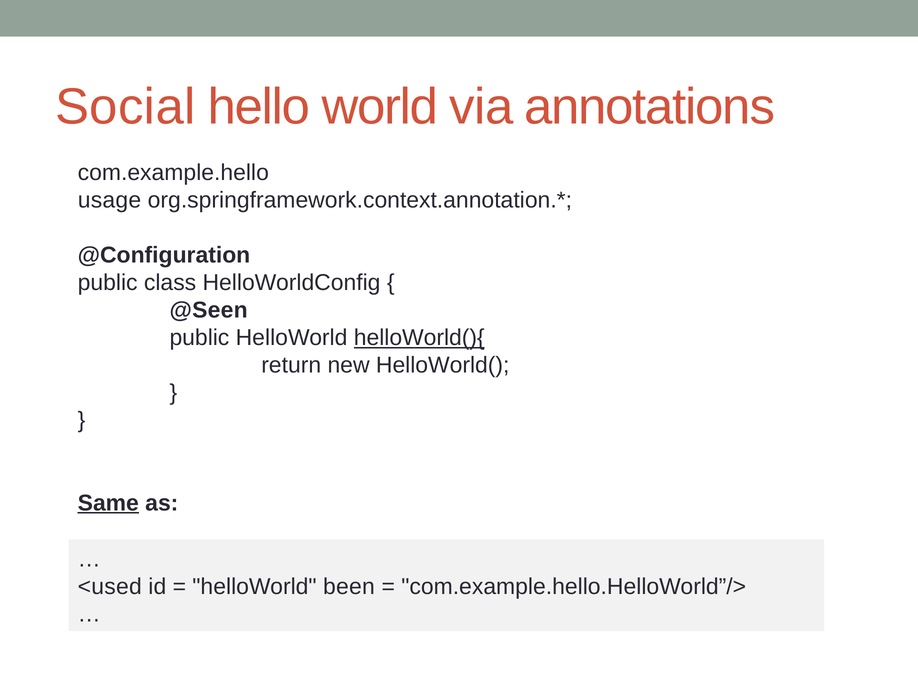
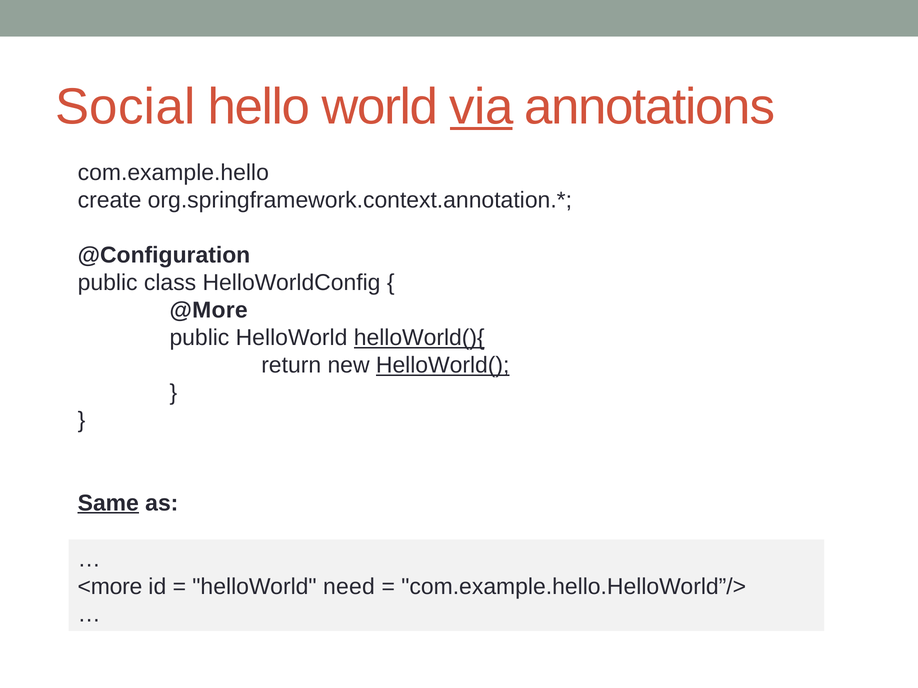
via underline: none -> present (481, 107)
usage: usage -> create (110, 200)
@Seen: @Seen -> @More (209, 311)
HelloWorld( underline: none -> present (443, 366)
<used: <used -> <more (110, 587)
been: been -> need (349, 587)
